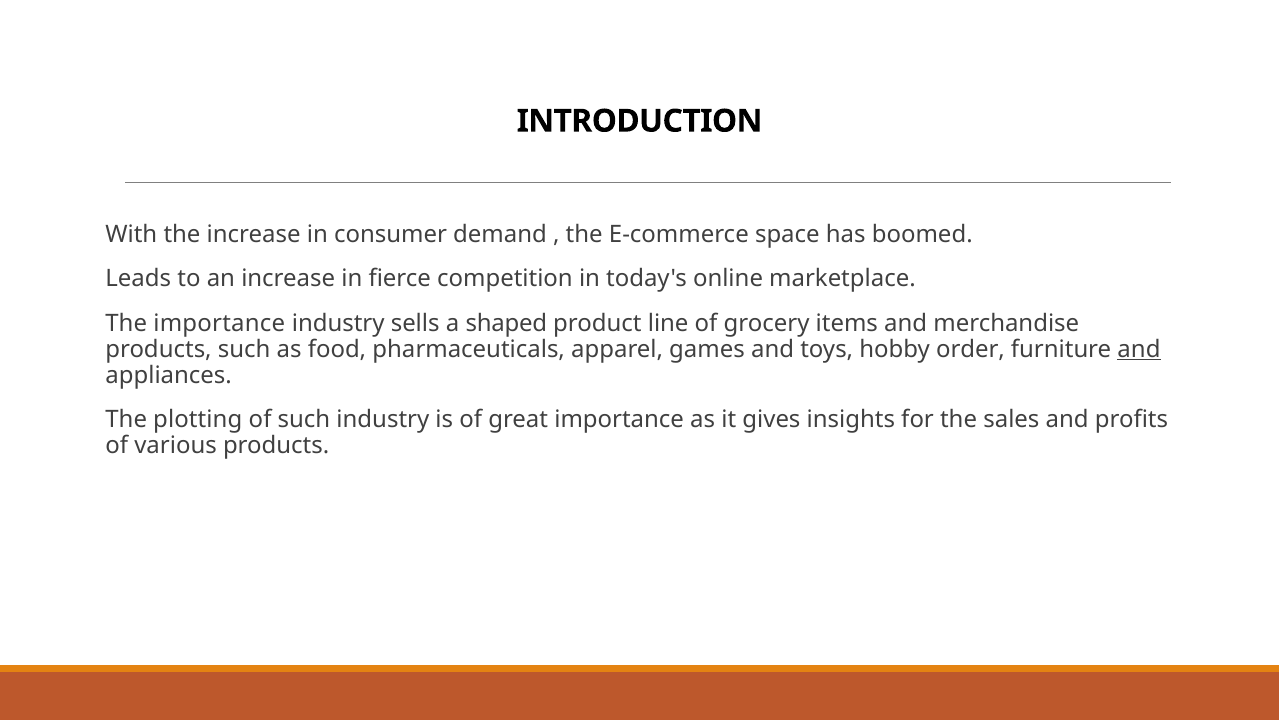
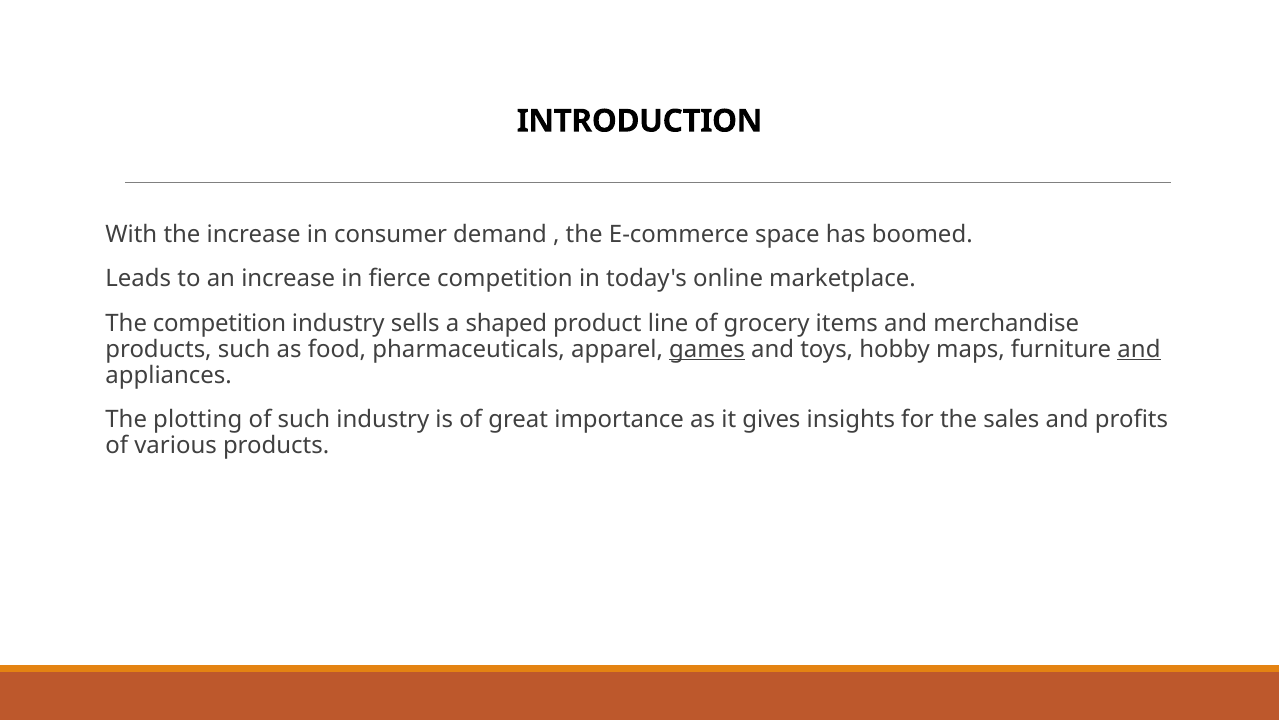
The importance: importance -> competition (220, 323)
games underline: none -> present (707, 349)
order: order -> maps (970, 349)
